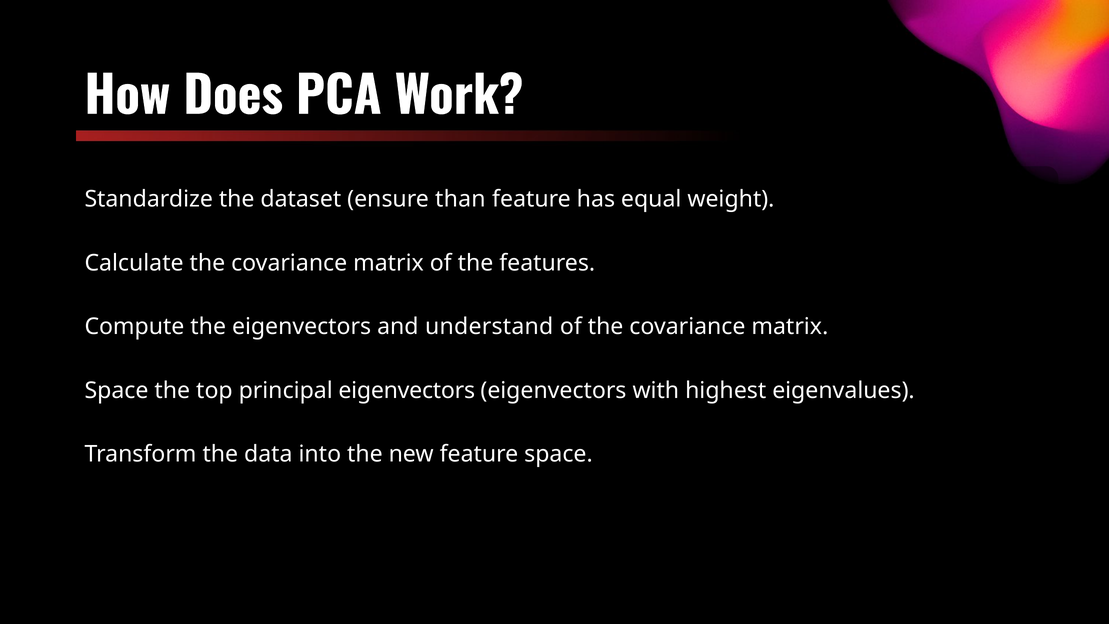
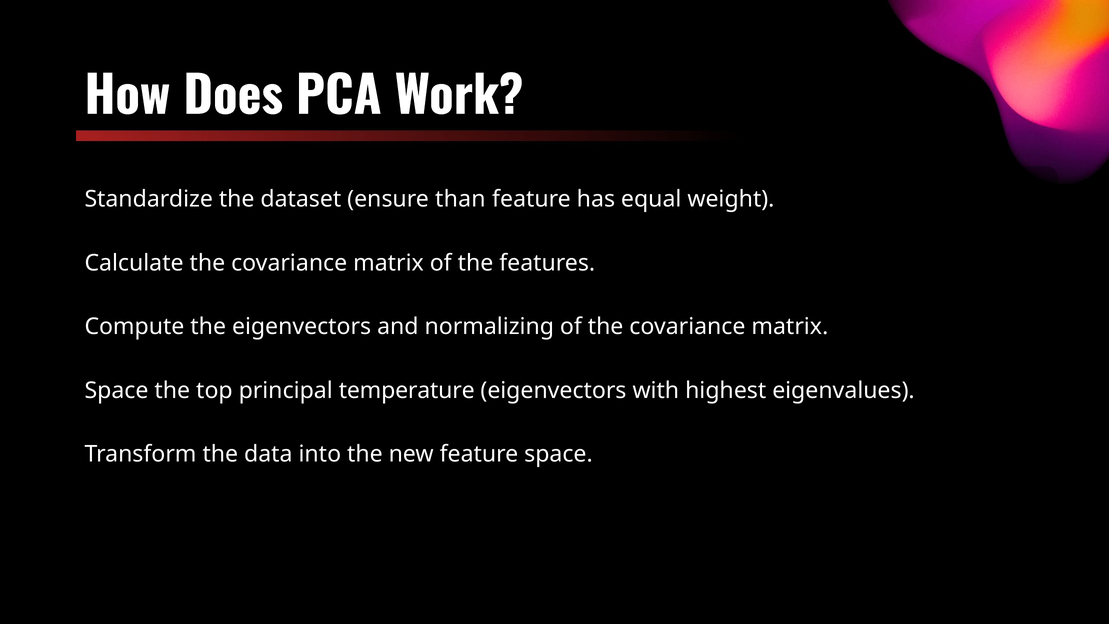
understand: understand -> normalizing (489, 327)
principal eigenvectors: eigenvectors -> temperature (407, 390)
